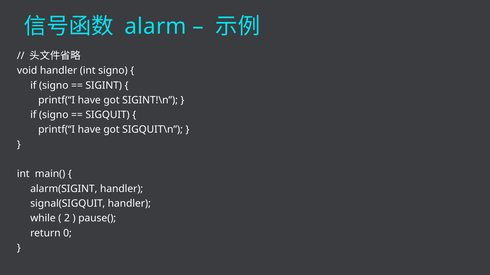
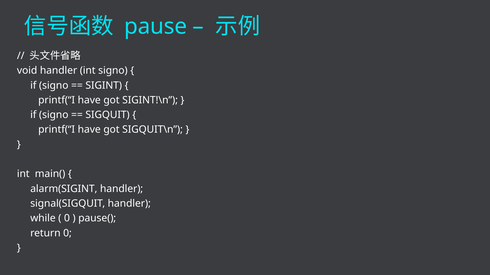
alarm: alarm -> pause (156, 27)
2: 2 -> 0 (67, 219)
